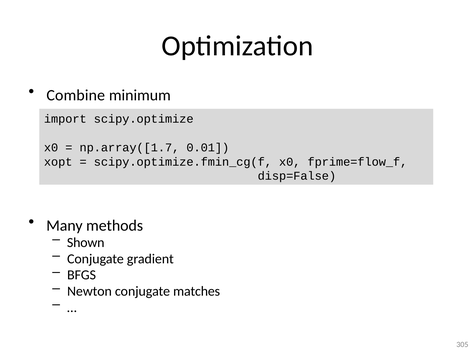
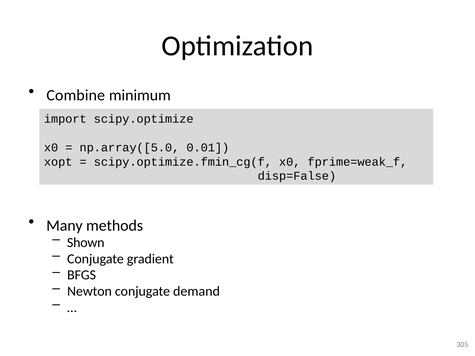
np.array([1.7: np.array([1.7 -> np.array([5.0 (129, 148)
fprime=flow_f: fprime=flow_f -> fprime=weak_f (357, 162)
matches: matches -> demand (197, 292)
